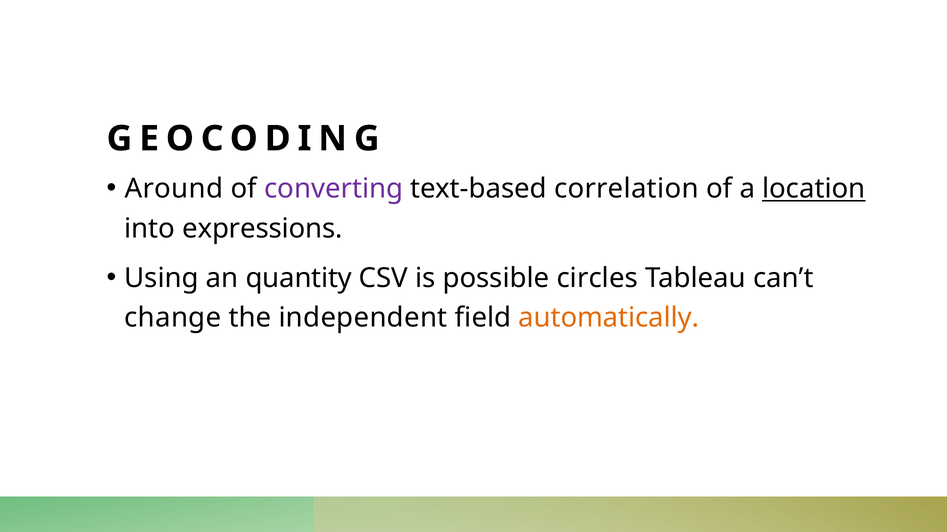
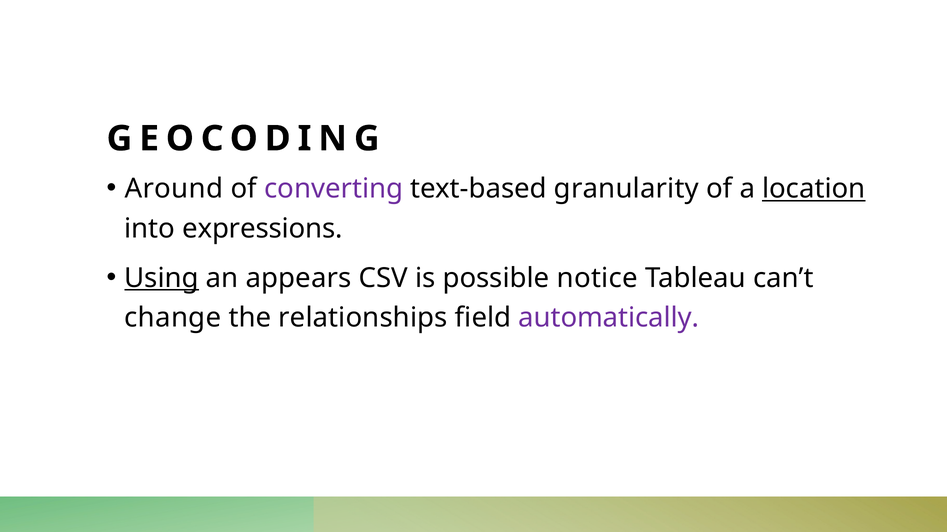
correlation: correlation -> granularity (626, 189)
Using underline: none -> present (162, 278)
quantity: quantity -> appears (299, 278)
circles: circles -> notice (597, 278)
independent: independent -> relationships (363, 318)
automatically colour: orange -> purple (609, 318)
